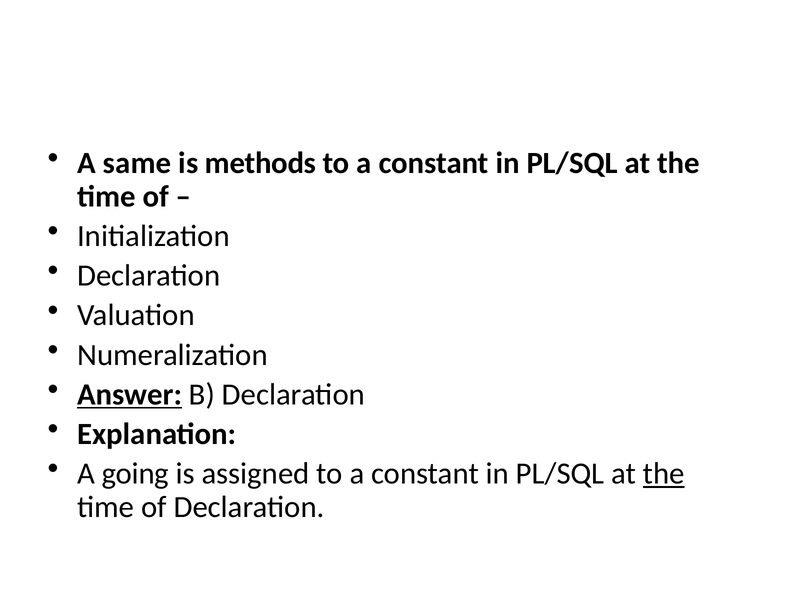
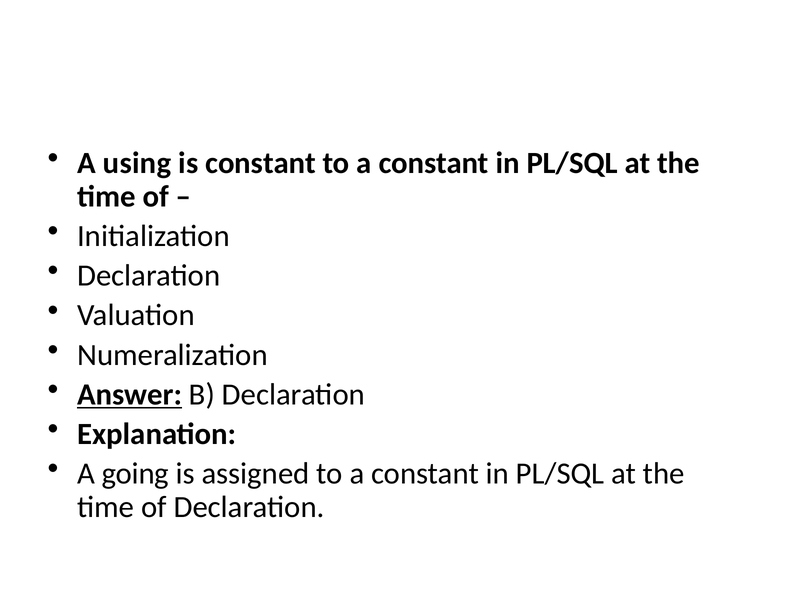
same: same -> using (137, 163)
is methods: methods -> constant (260, 163)
the underline: present -> none (664, 474)
